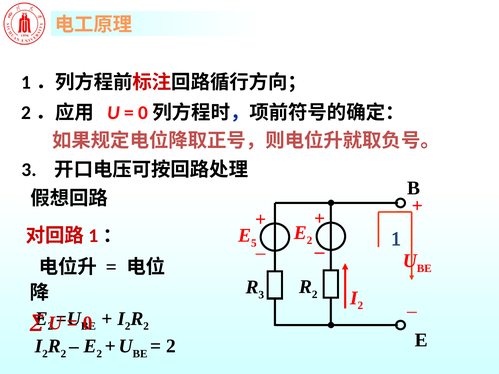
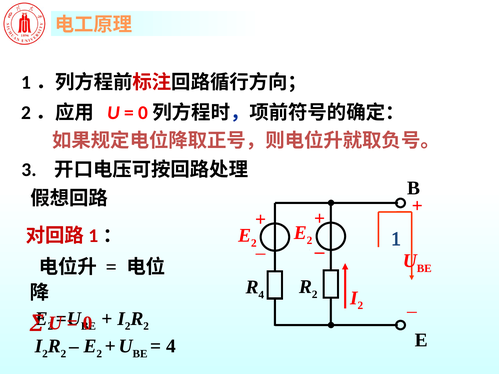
5: 5 -> 2 (254, 243)
3: 3 -> 4 (261, 295)
2: 2 -> 4 (171, 346)
